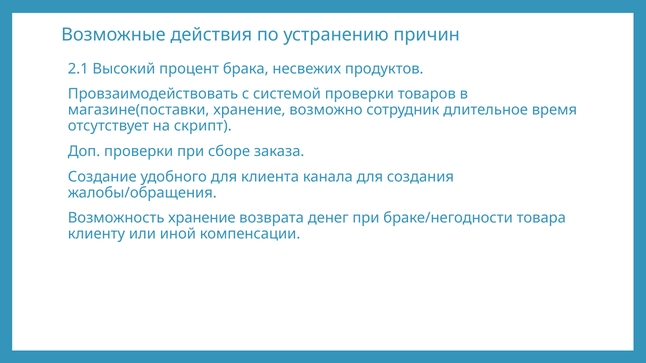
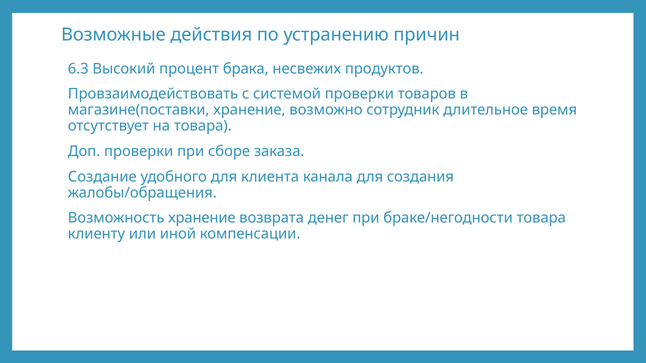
2.1: 2.1 -> 6.3 (78, 69)
на скрипт: скрипт -> товара (203, 126)
